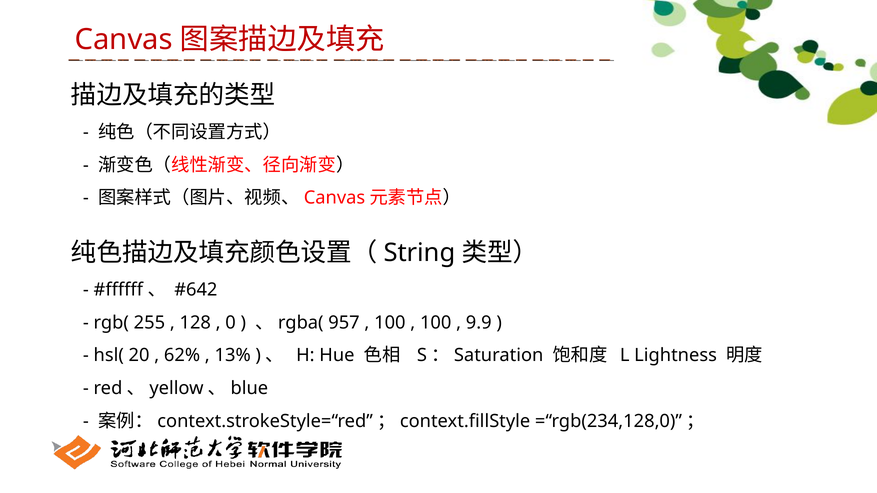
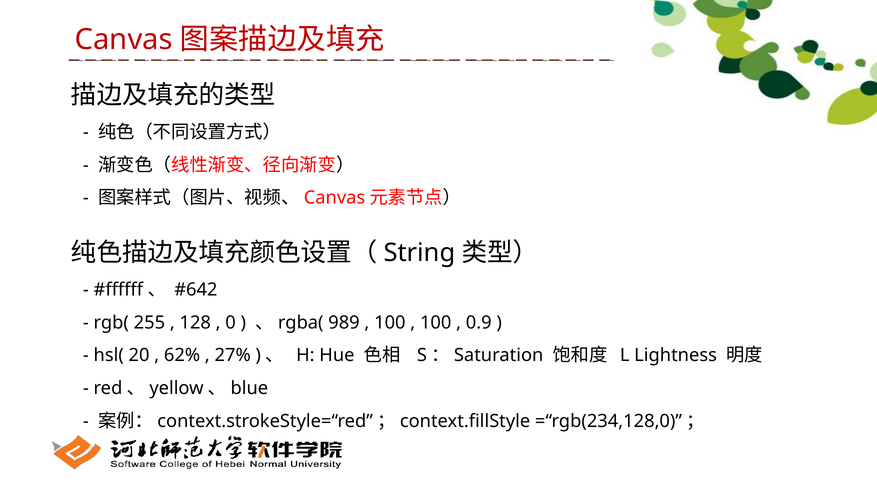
957: 957 -> 989 (344, 323)
9.9: 9.9 -> 0.9 (479, 323)
13%: 13% -> 27% (233, 356)
